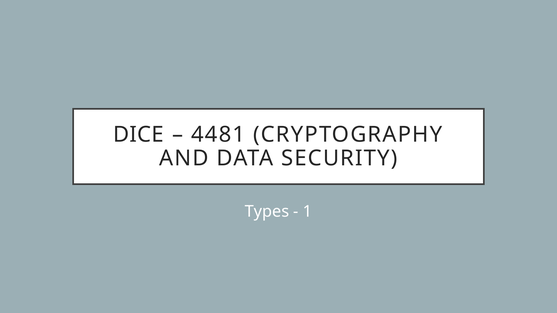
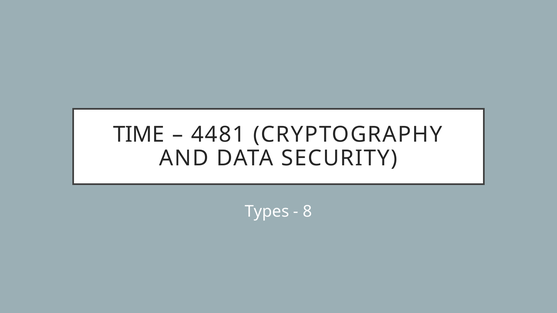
DICE: DICE -> TIME (139, 135)
1: 1 -> 8 (307, 212)
